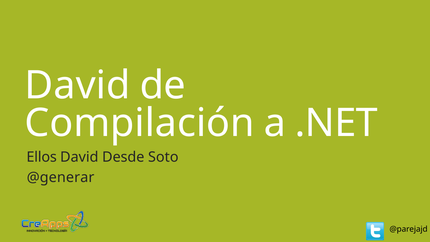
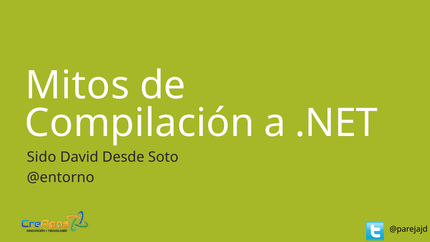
David: David -> Mitos (77, 85)
Ellos: Ellos -> Sido (42, 157)
@generar: @generar -> @entorno (61, 177)
